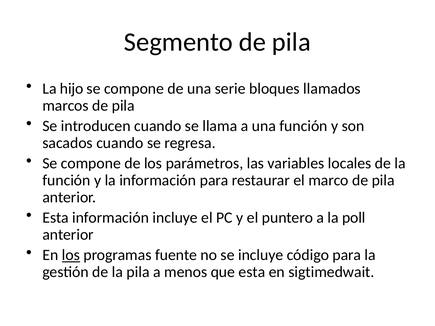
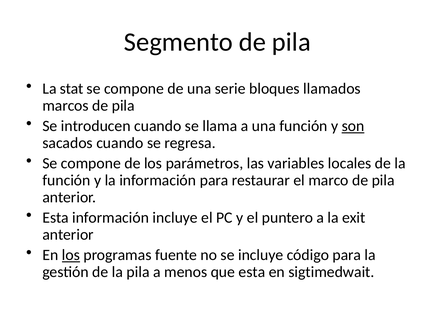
hijo: hijo -> stat (72, 89)
son underline: none -> present (353, 126)
poll: poll -> exit (354, 218)
